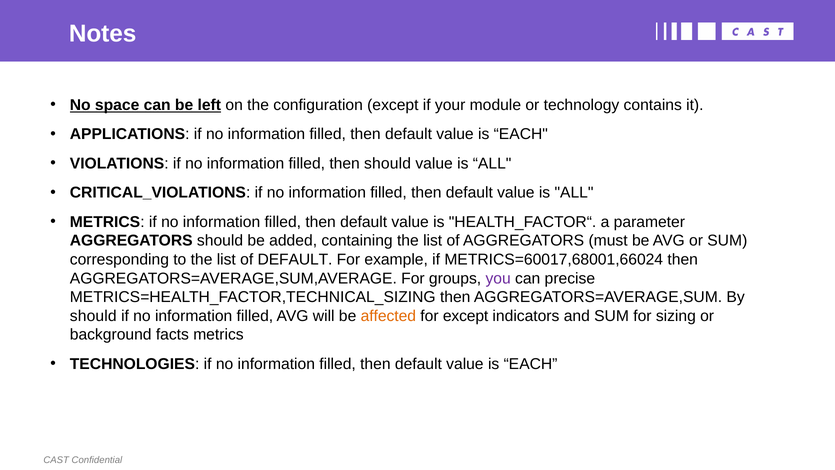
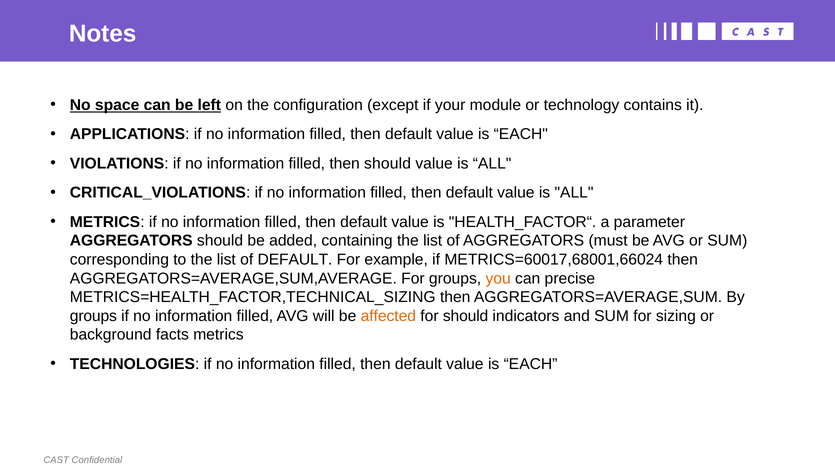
you colour: purple -> orange (498, 278)
should: should -> groups (93, 316)
for except: except -> should (466, 316)
